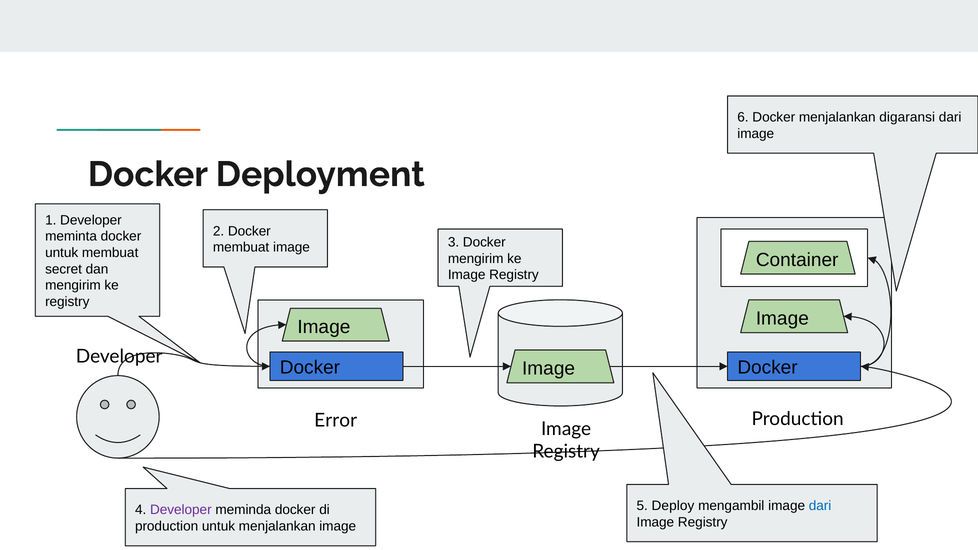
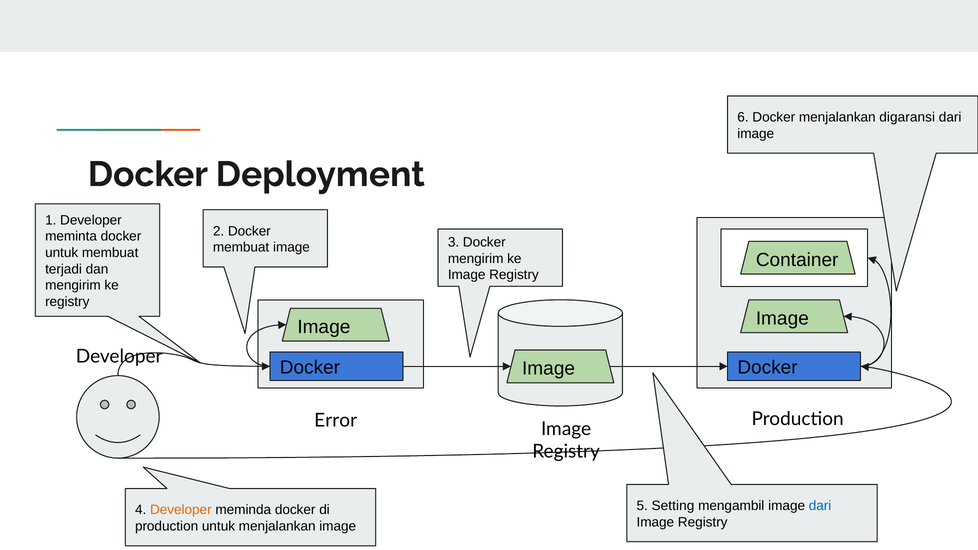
secret: secret -> terjadi (64, 269)
Deploy: Deploy -> Setting (673, 506)
Developer colour: purple -> orange (181, 510)
